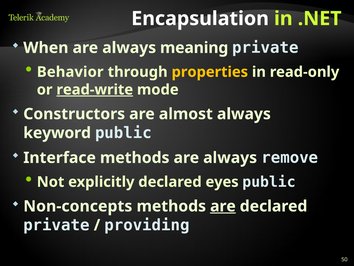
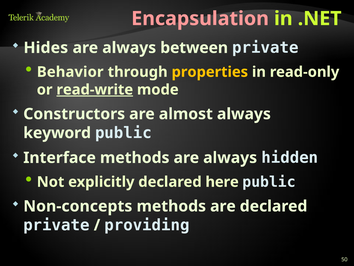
Encapsulation colour: white -> pink (200, 19)
When: When -> Hides (46, 48)
meaning: meaning -> between (194, 48)
remove: remove -> hidden (290, 157)
eyes: eyes -> here (222, 182)
are underline: present -> none (223, 206)
